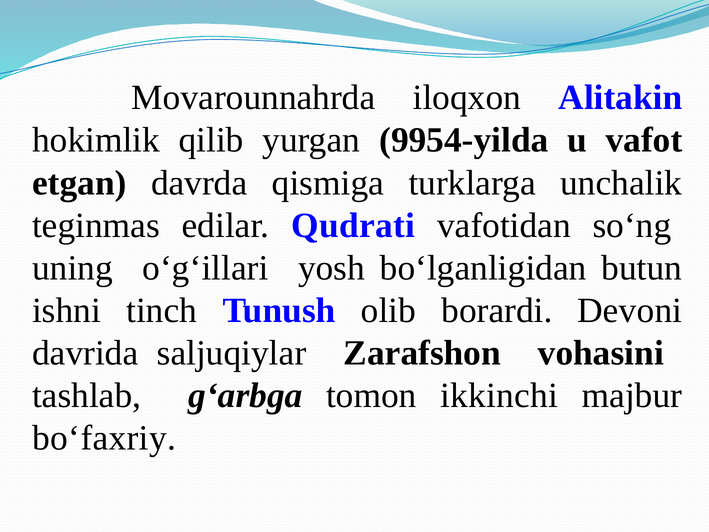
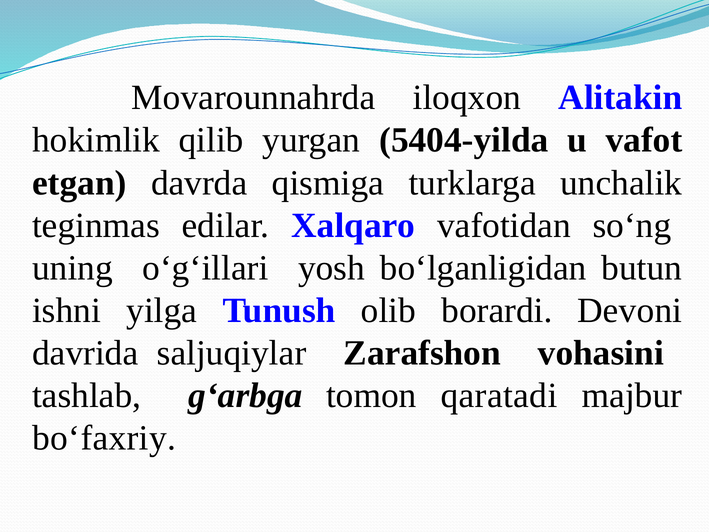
9954-yilda: 9954-yilda -> 5404-yilda (464, 140)
Qudrati: Qudrati -> Xalqaro (353, 225)
tinch: tinch -> yilga (162, 310)
ikkinchi: ikkinchi -> qaratadi (499, 395)
